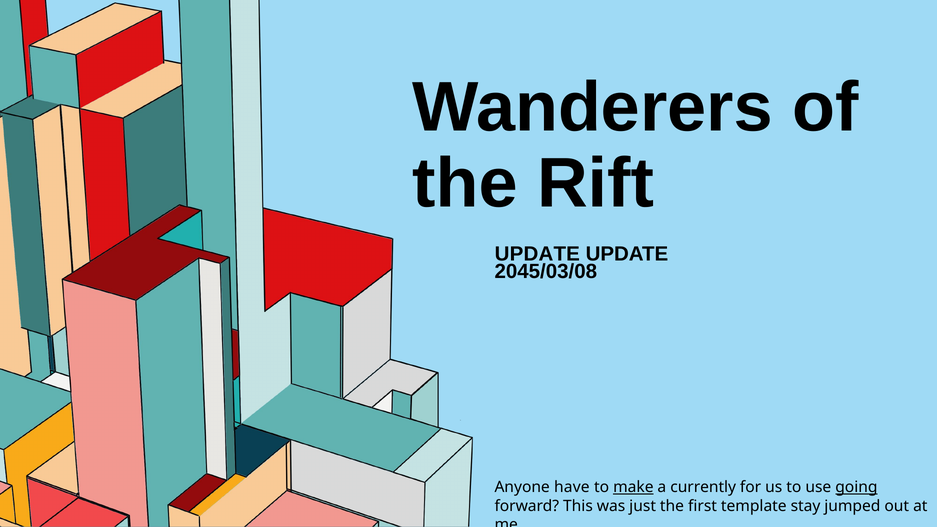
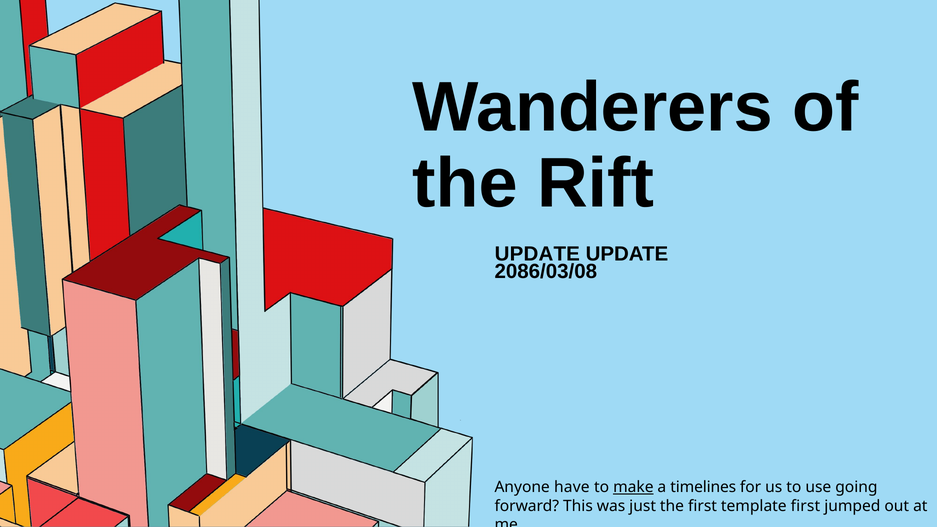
2045/03/08: 2045/03/08 -> 2086/03/08 (546, 271)
currently: currently -> timelines (703, 487)
going underline: present -> none (856, 487)
template stay: stay -> first (805, 506)
